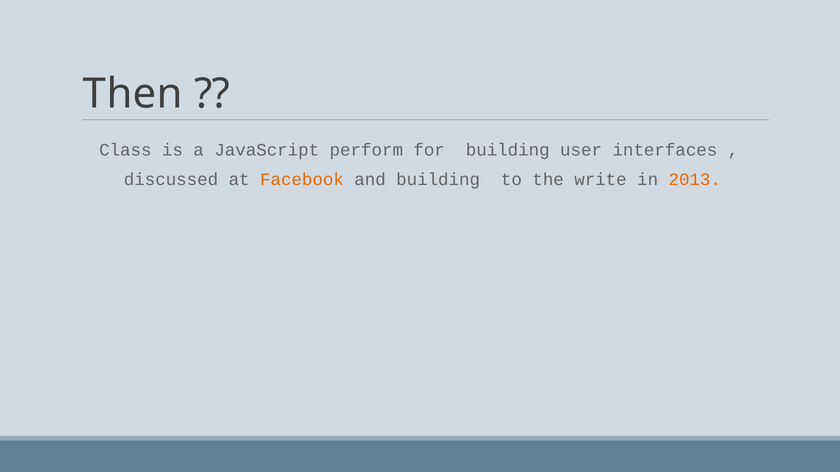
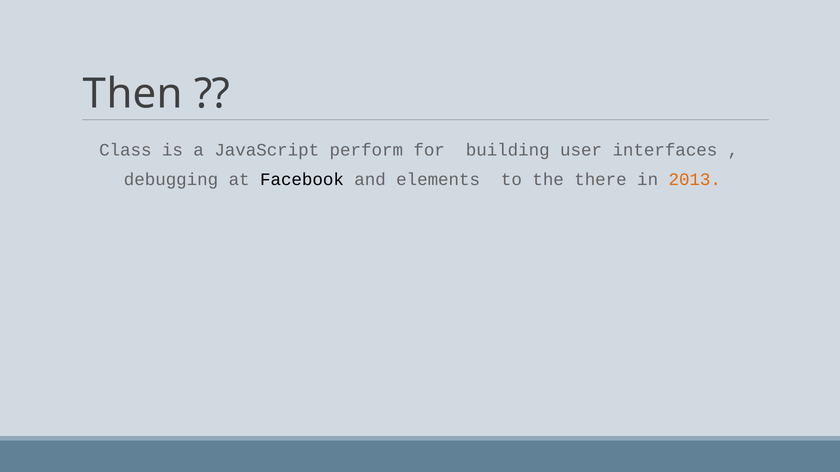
discussed: discussed -> debugging (171, 179)
Facebook colour: orange -> black (302, 179)
and building: building -> elements (438, 179)
write: write -> there (600, 179)
